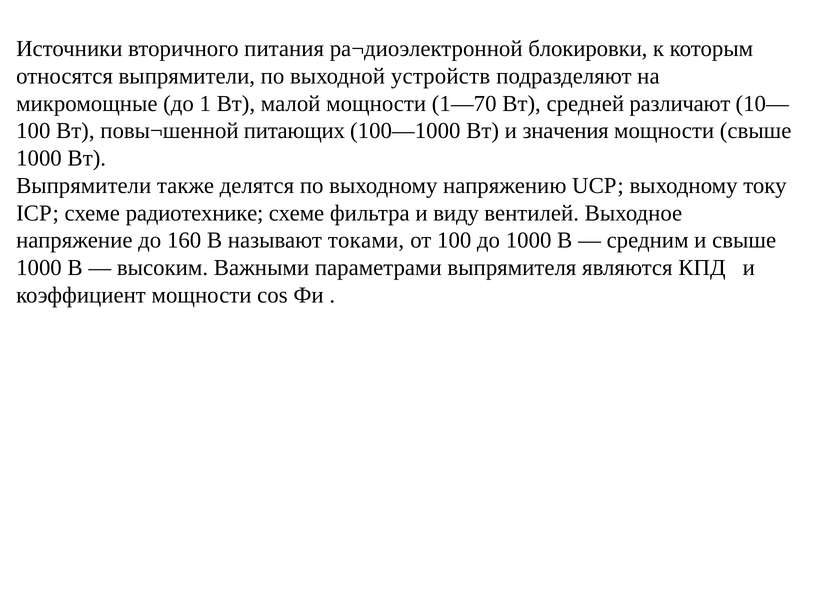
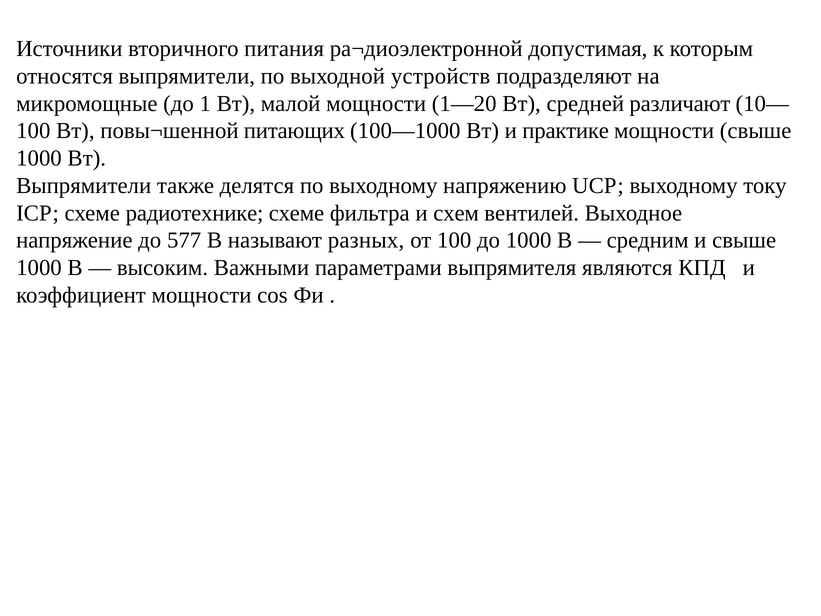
блокировки: блокировки -> допустимая (588, 49)
1—70: 1—70 -> 1—20 (464, 103)
значения: значения -> практике (566, 131)
виду: виду -> схем (456, 213)
160: 160 -> 577 (184, 240)
токами: токами -> разных (366, 240)
